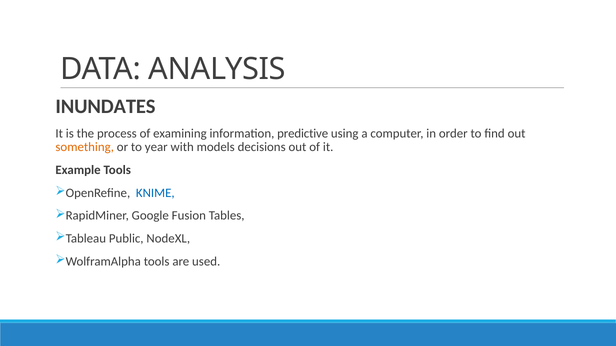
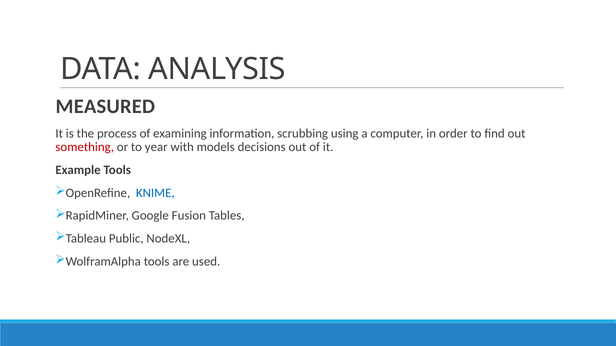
INUNDATES: INUNDATES -> MEASURED (105, 107)
predictive: predictive -> scrubbing (303, 134)
something colour: orange -> red (85, 147)
